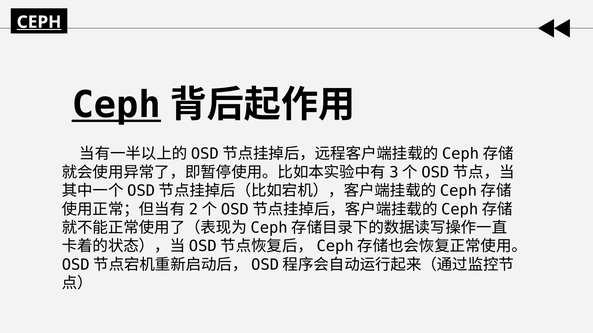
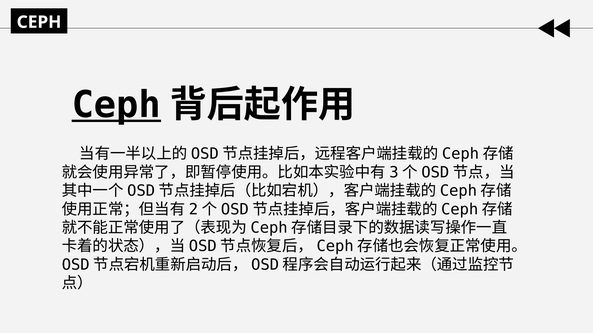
CEPH underline: present -> none (39, 22)
